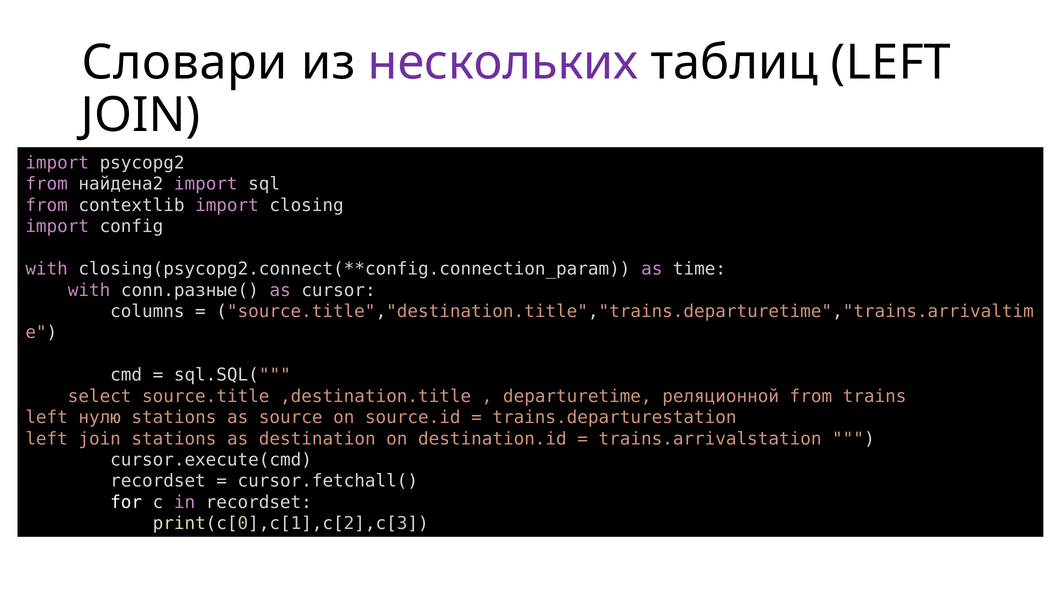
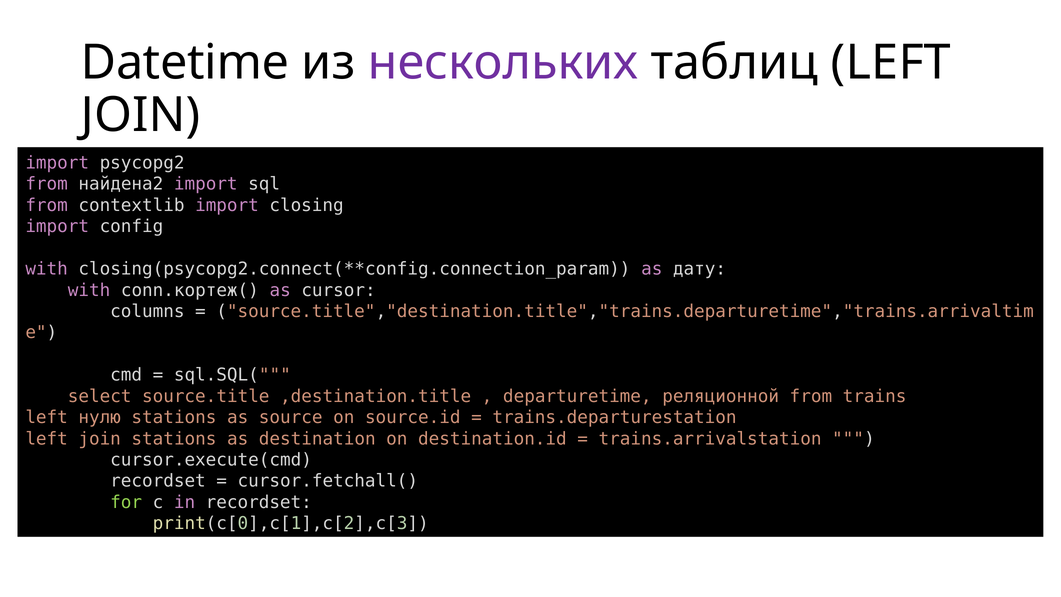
Словари: Словари -> Datetime (185, 63)
time: time -> дату (700, 269)
conn.разные(: conn.разные( -> conn.кортеж( (190, 290)
for colour: white -> light green (126, 502)
